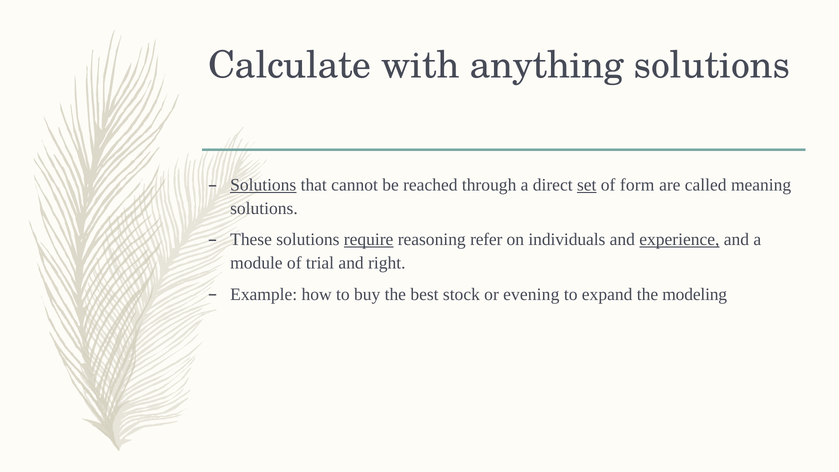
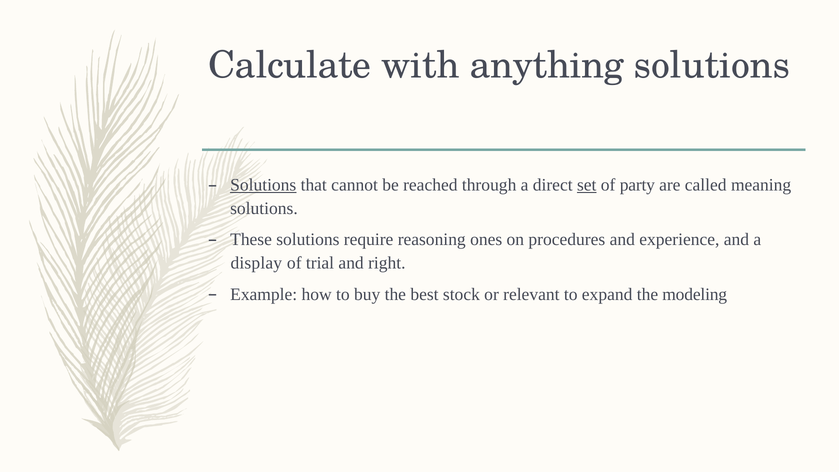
form: form -> party (637, 185)
require underline: present -> none (369, 240)
refer: refer -> ones (486, 240)
individuals: individuals -> procedures (567, 240)
experience underline: present -> none (679, 240)
module: module -> display (256, 263)
evening: evening -> relevant (531, 294)
